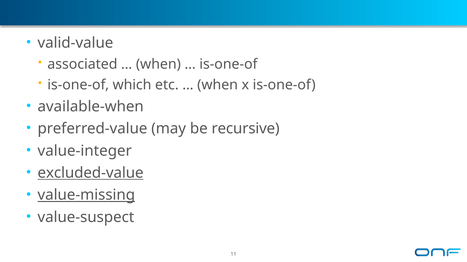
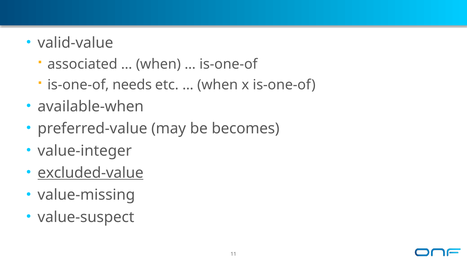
which: which -> needs (132, 85)
recursive: recursive -> becomes (246, 129)
value-missing underline: present -> none (86, 196)
